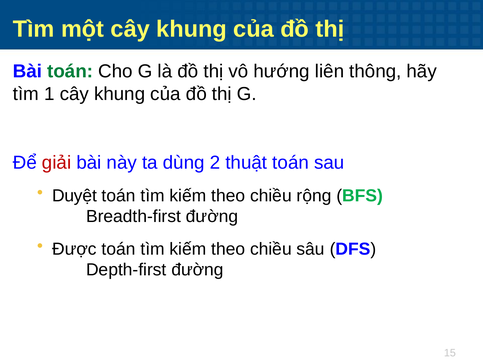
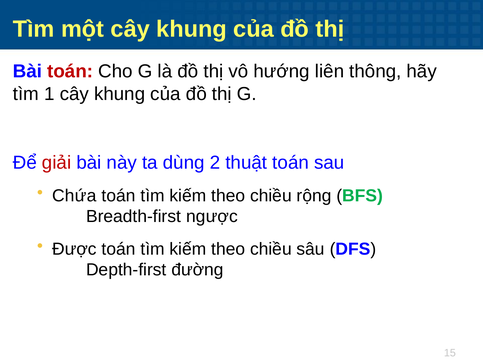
toán colour: green -> red (70, 71)
Duyệt: Duyệt -> Chứa (74, 196)
Breadth-first đường: đường -> ngược (212, 217)
